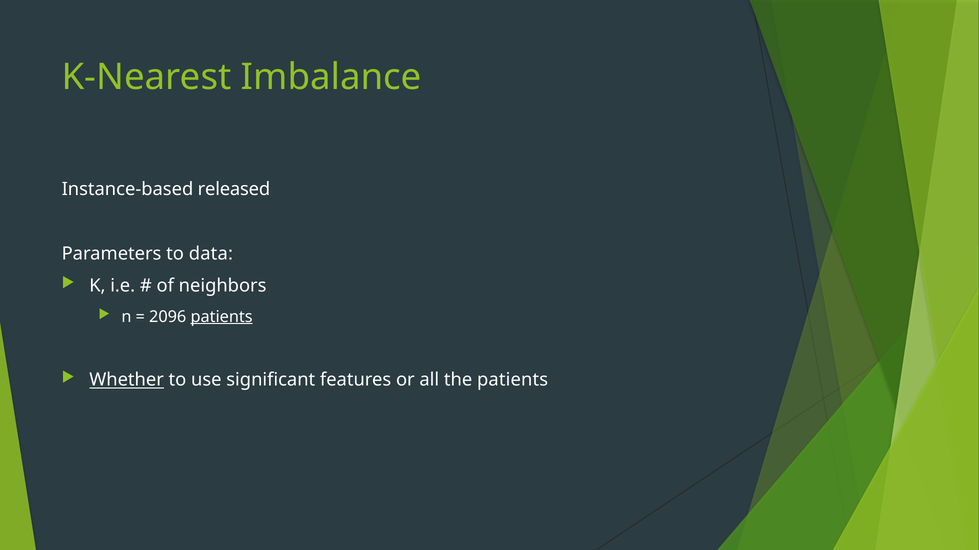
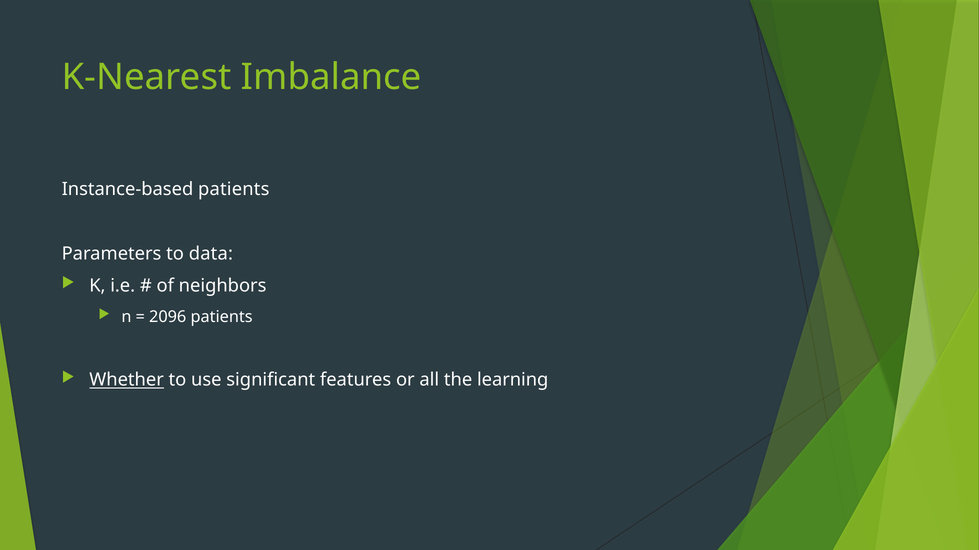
Instance-based released: released -> patients (234, 189)
patients underline: present -> none (222, 317)
the patients: patients -> learning (513, 380)
